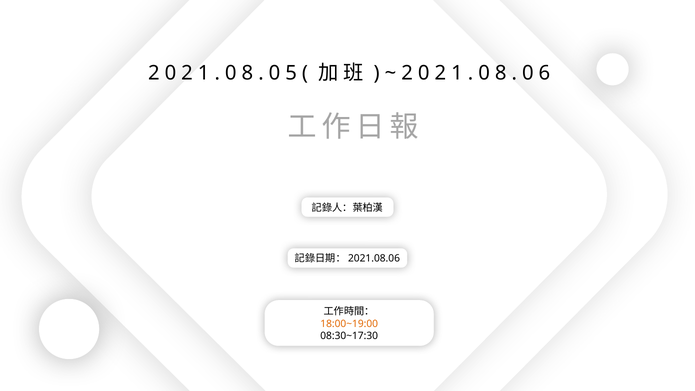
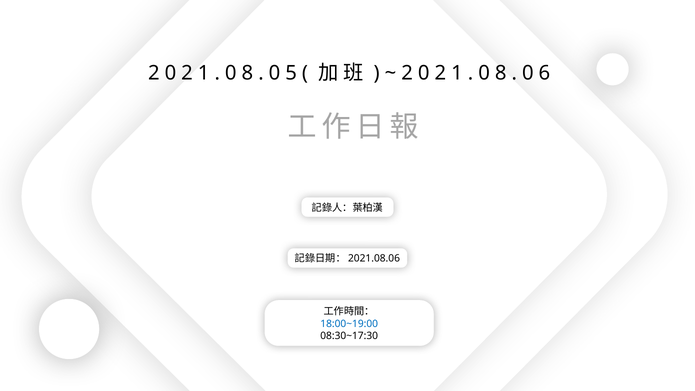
18:00~19:00 colour: orange -> blue (349, 324)
